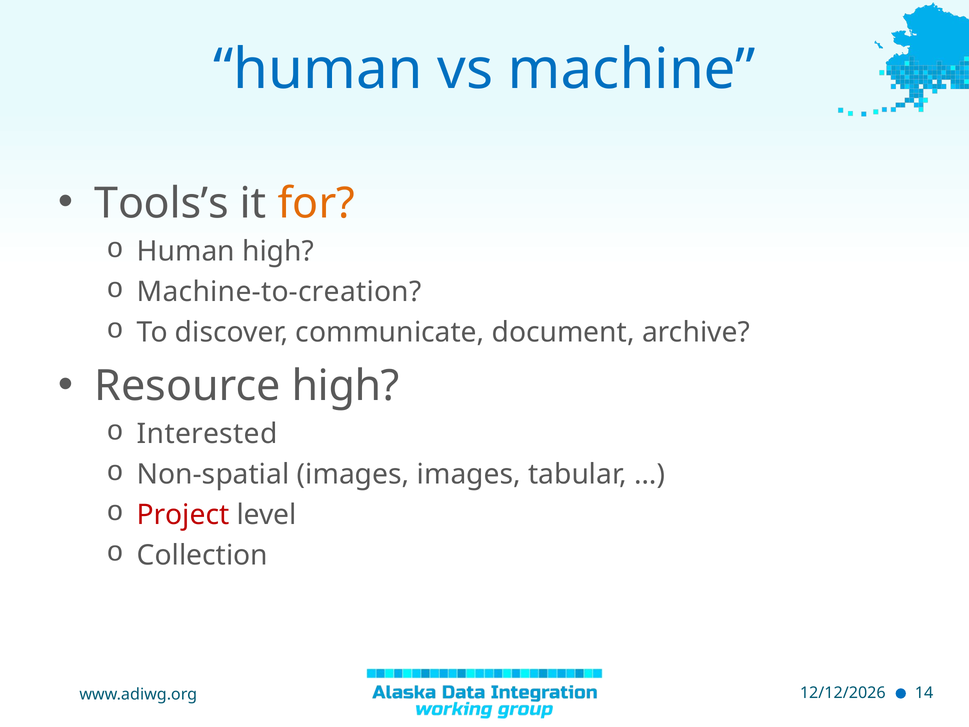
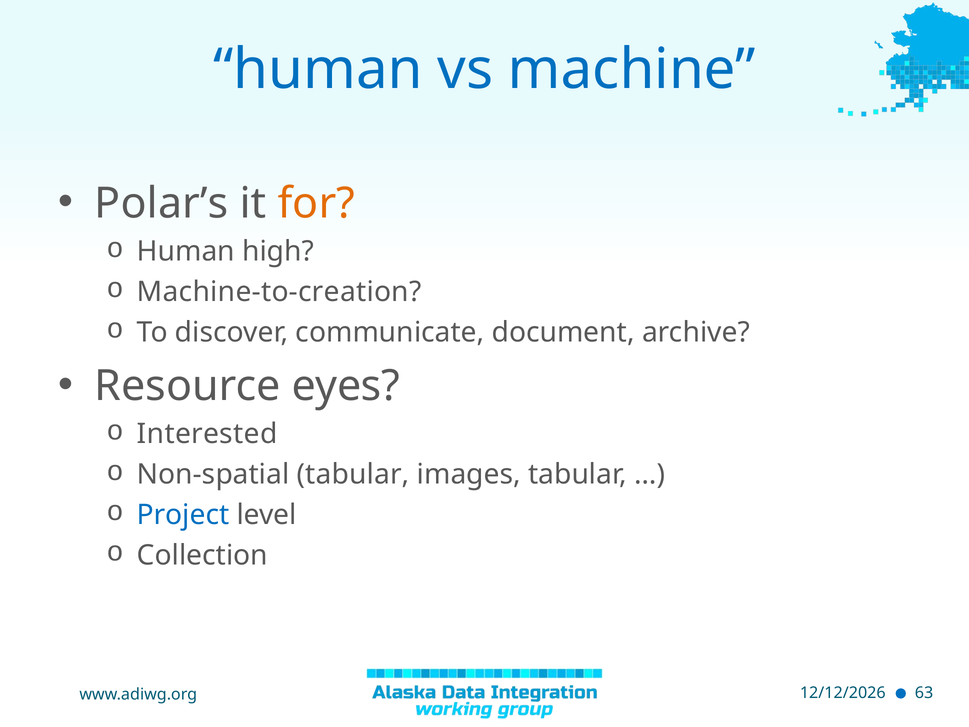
Tools’s: Tools’s -> Polar’s (161, 203)
Resource high: high -> eyes (346, 386)
Non-spatial images: images -> tabular (353, 474)
Project colour: red -> blue (183, 515)
14: 14 -> 63 (924, 693)
